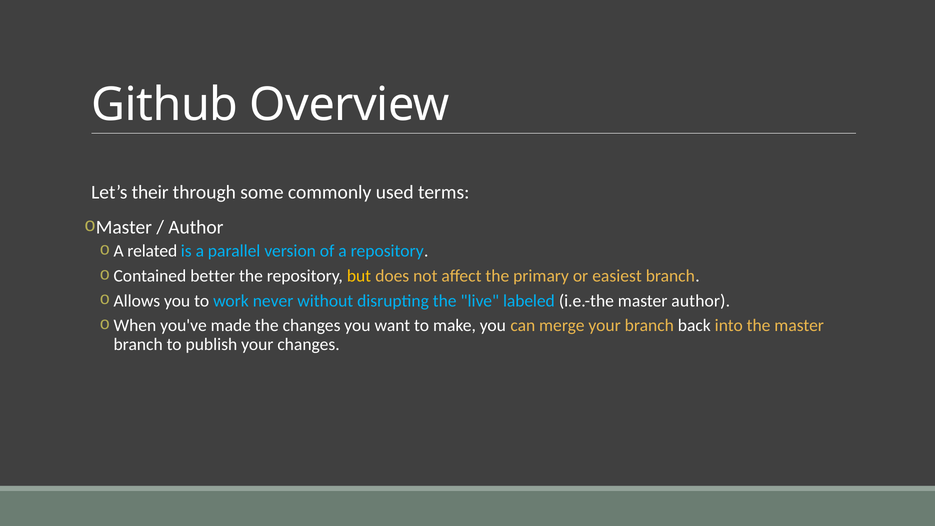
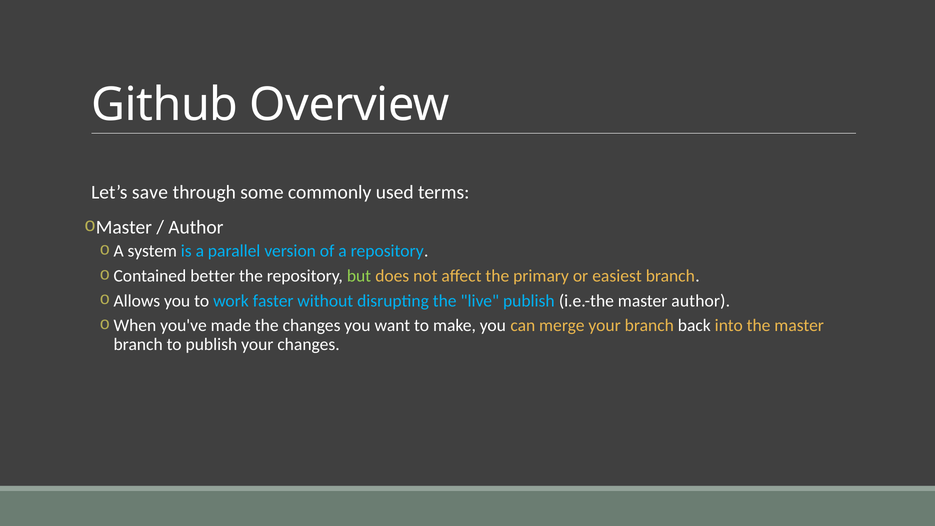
their: their -> save (150, 193)
related: related -> system (152, 251)
but colour: yellow -> light green (359, 276)
never: never -> faster (273, 301)
live labeled: labeled -> publish (529, 301)
